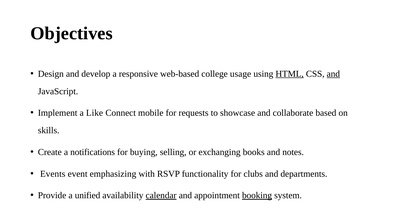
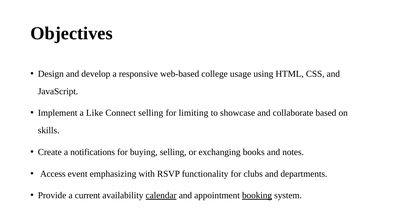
HTML underline: present -> none (290, 74)
and underline: present -> none (333, 74)
Connect mobile: mobile -> selling (151, 113)
requests: requests -> limiting (194, 113)
Events: Events -> Access (53, 174)
unified: unified -> current (88, 196)
